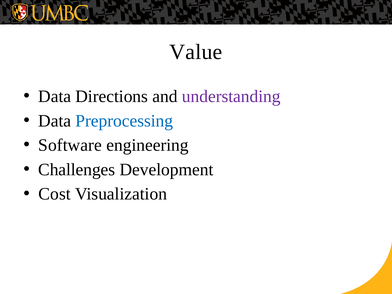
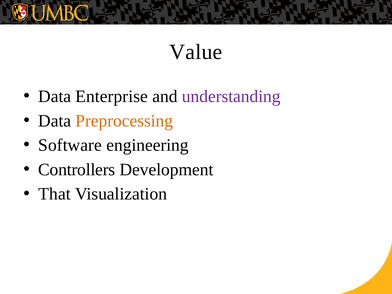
Directions: Directions -> Enterprise (112, 96)
Preprocessing colour: blue -> orange (124, 121)
Challenges: Challenges -> Controllers (77, 170)
Cost: Cost -> That (55, 194)
